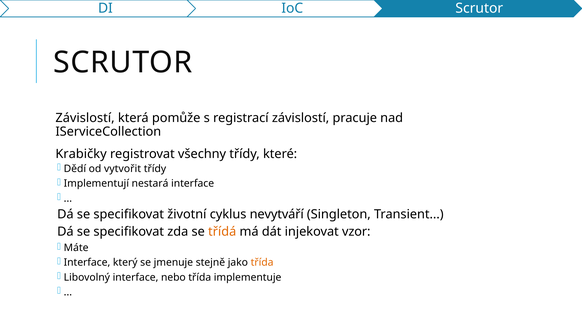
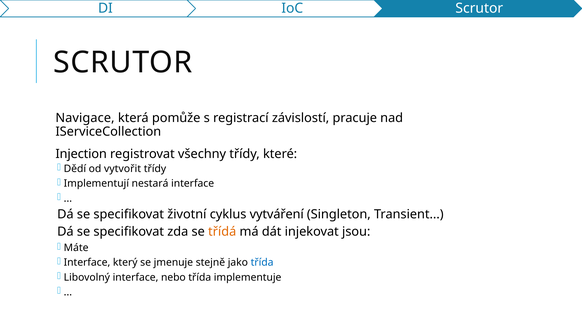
Závislostí: Závislostí -> Navigace (85, 118)
Krabičky: Krabičky -> Injection (81, 154)
nevytváří: nevytváří -> vytváření (277, 215)
vzor: vzor -> jsou (356, 232)
třída colour: orange -> blue (262, 263)
